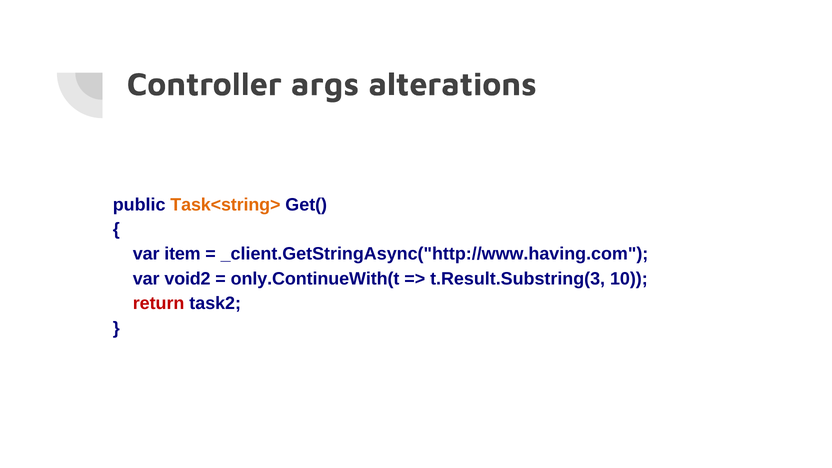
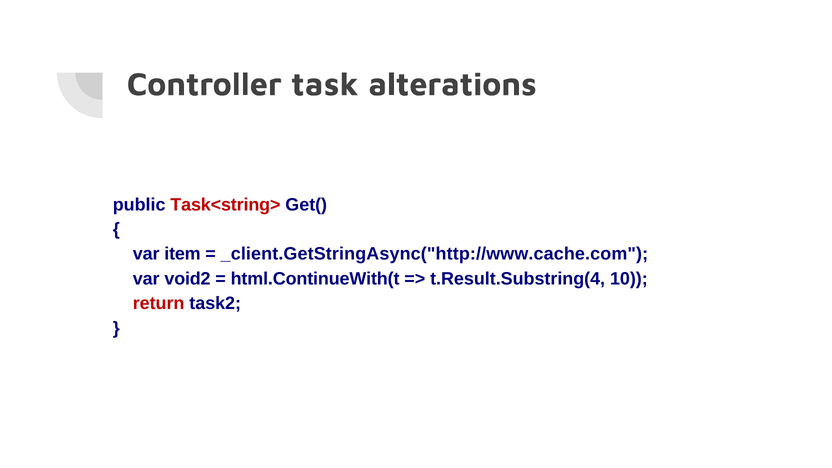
args: args -> task (325, 84)
Task<string> colour: orange -> red (225, 205)
_client.GetStringAsync("http://www.having.com: _client.GetStringAsync("http://www.having.com -> _client.GetStringAsync("http://www.cache.com (434, 254)
only.ContinueWith(t: only.ContinueWith(t -> html.ContinueWith(t (315, 279)
t.Result.Substring(3: t.Result.Substring(3 -> t.Result.Substring(4 (518, 279)
